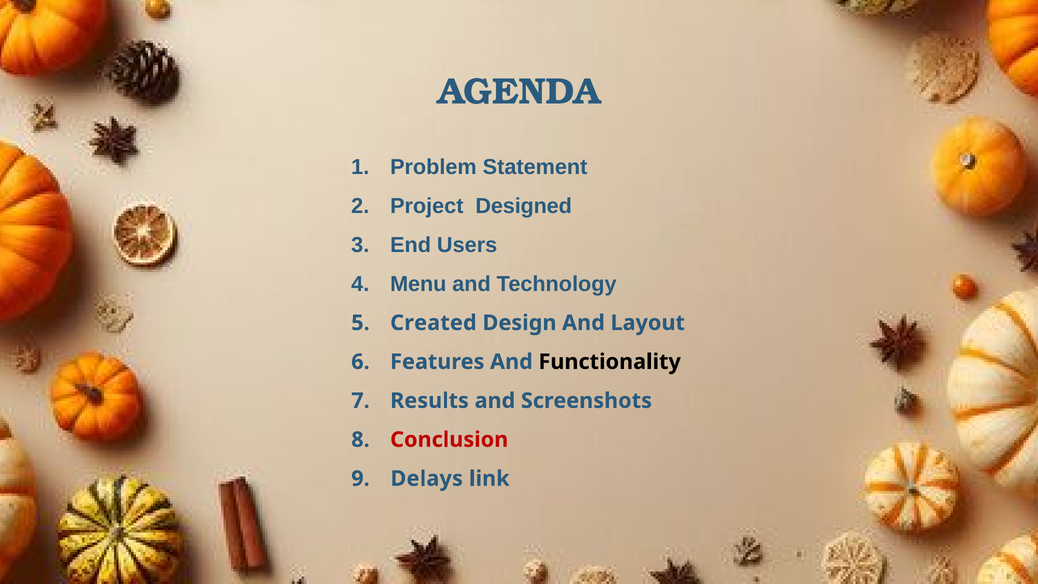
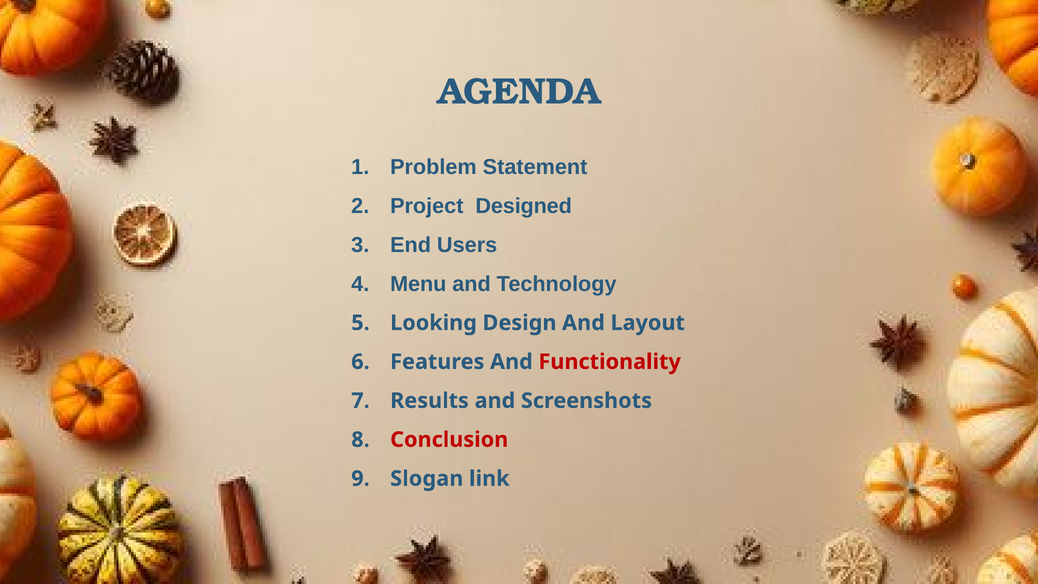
Created: Created -> Looking (434, 323)
Functionality colour: black -> red (610, 362)
Delays: Delays -> Slogan (427, 479)
